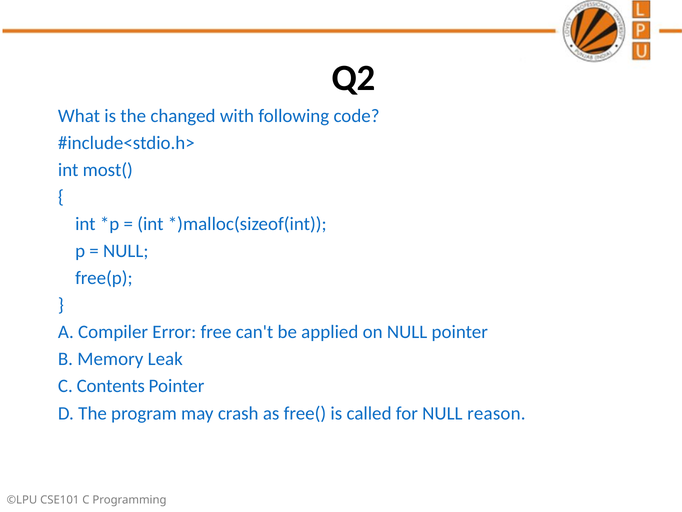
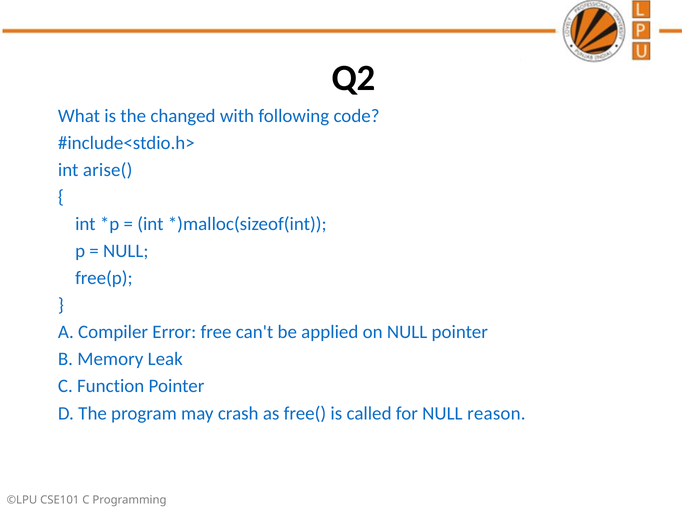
most(: most( -> arise( (108, 170)
Contents: Contents -> Function (111, 386)
